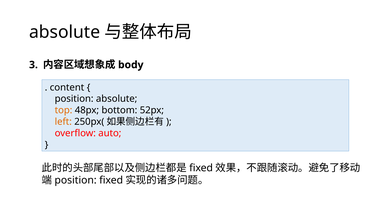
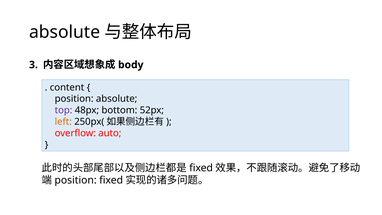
top colour: orange -> purple (64, 110)
